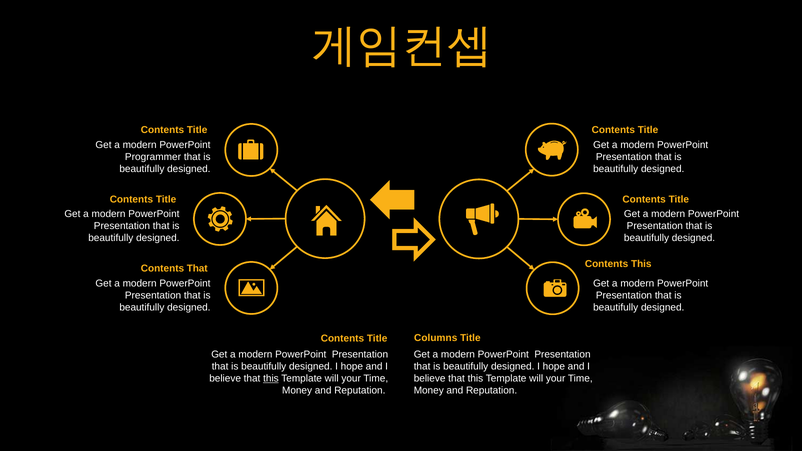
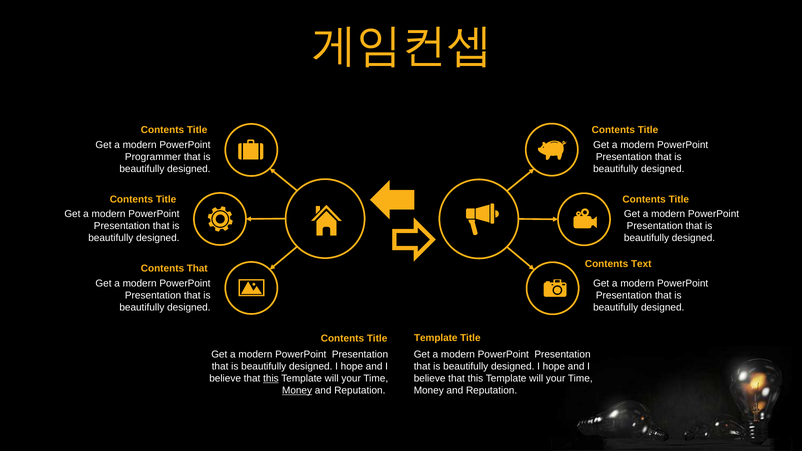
Contents This: This -> Text (641, 264)
Columns: Columns -> Template (436, 338)
Money underline: none -> present (297, 391)
